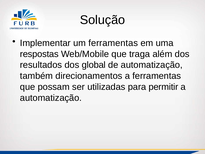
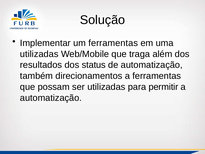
respostas: respostas -> utilizadas (39, 54)
global: global -> status (94, 65)
